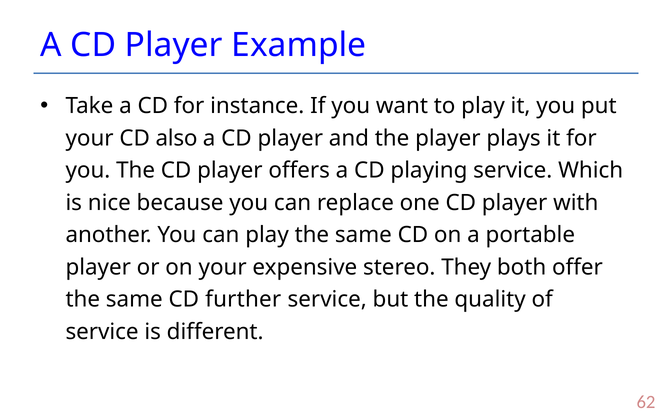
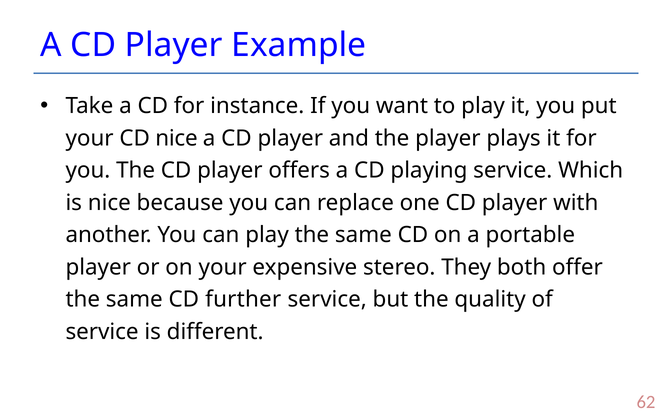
CD also: also -> nice (176, 138)
